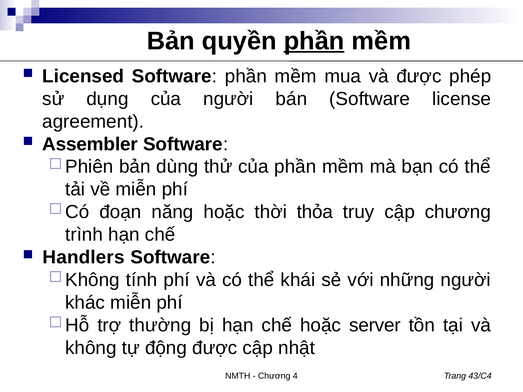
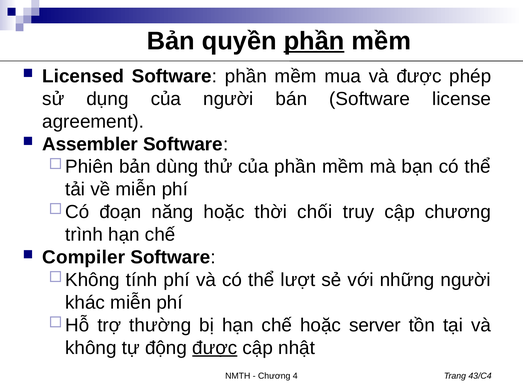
thỏa: thỏa -> chối (315, 212)
Handlers: Handlers -> Compiler (84, 257)
khái: khái -> lượt (298, 280)
được underline: none -> present (215, 348)
